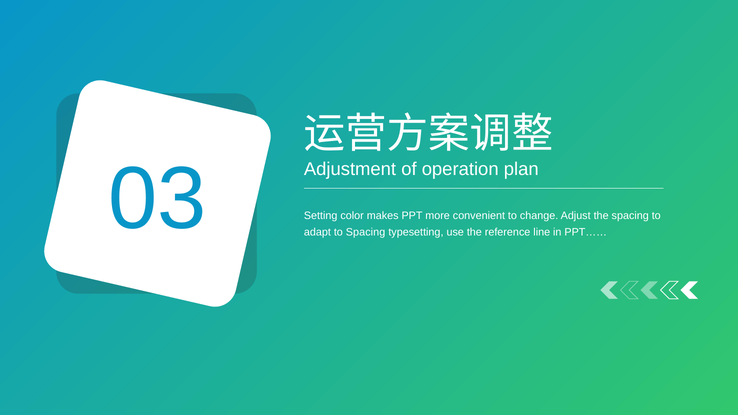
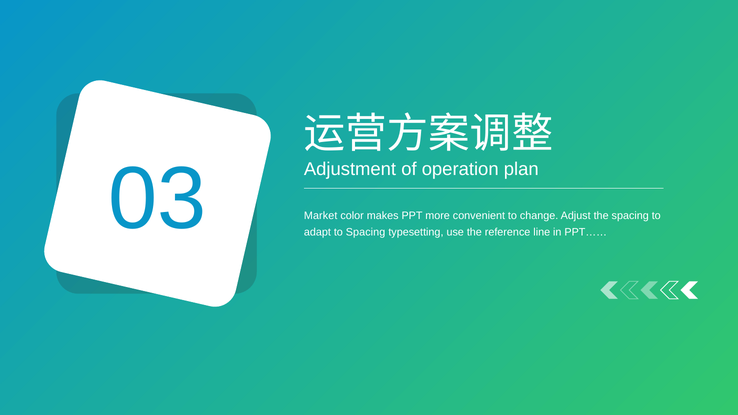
Setting: Setting -> Market (321, 216)
